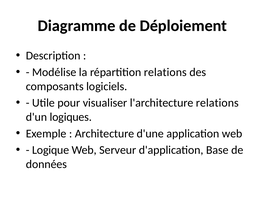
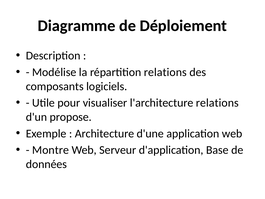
logiques: logiques -> propose (71, 117)
Logique: Logique -> Montre (50, 150)
